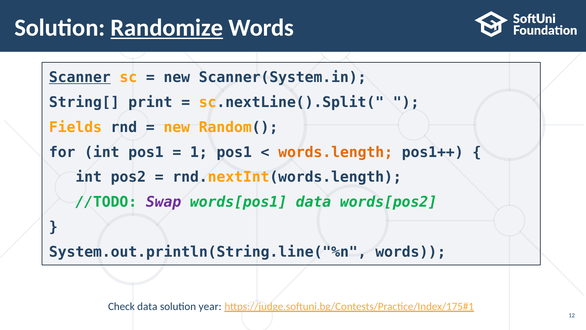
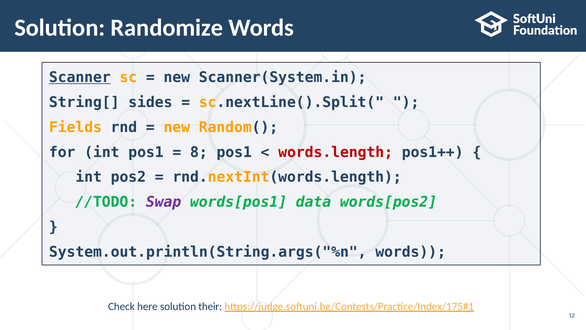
Randomize underline: present -> none (167, 28)
print: print -> sides (150, 102)
1: 1 -> 8 (199, 152)
words.length colour: orange -> red (336, 152)
System.out.println(String.line("%n: System.out.println(String.line("%n -> System.out.println(String.args("%n (208, 252)
Check data: data -> here (147, 306)
year: year -> their (210, 306)
